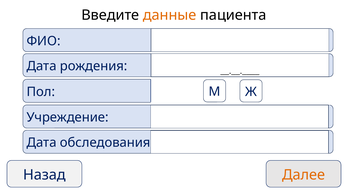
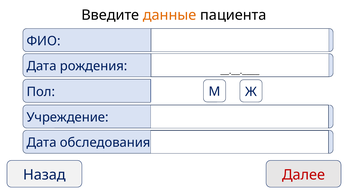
Далее colour: orange -> red (304, 175)
